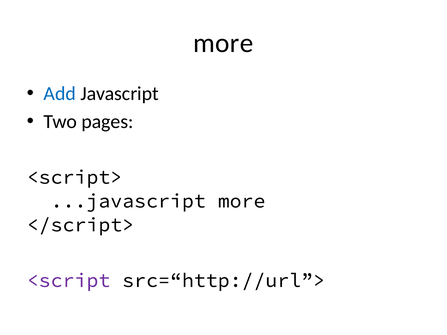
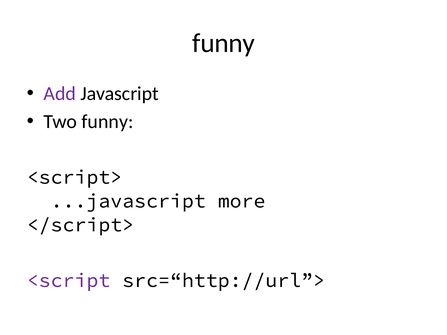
more: more -> funny (224, 43)
Add colour: blue -> purple (60, 94)
Two pages: pages -> funny (107, 122)
